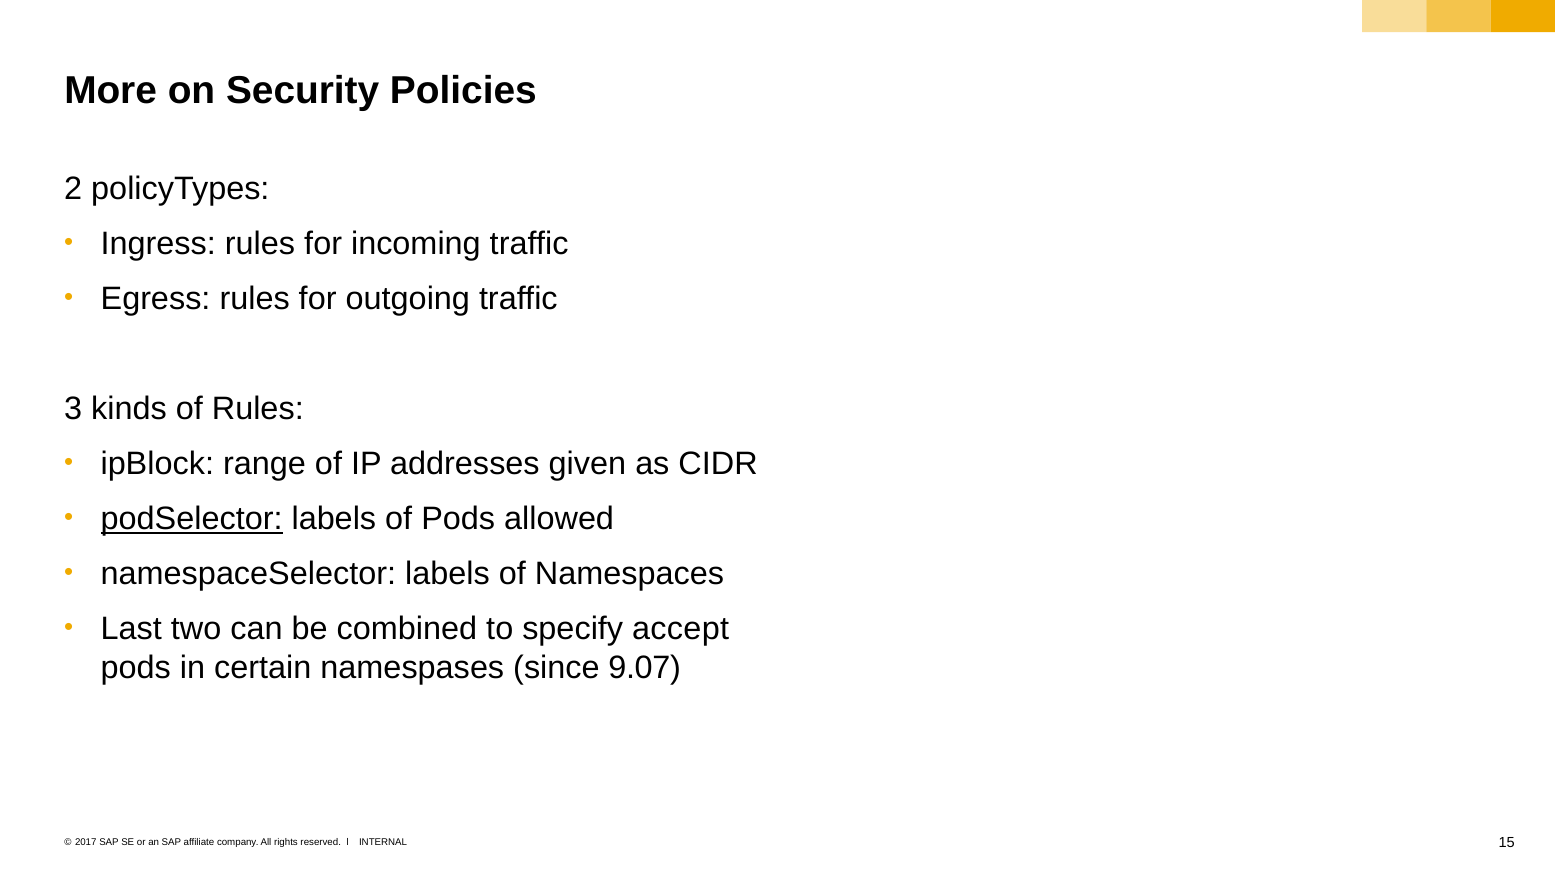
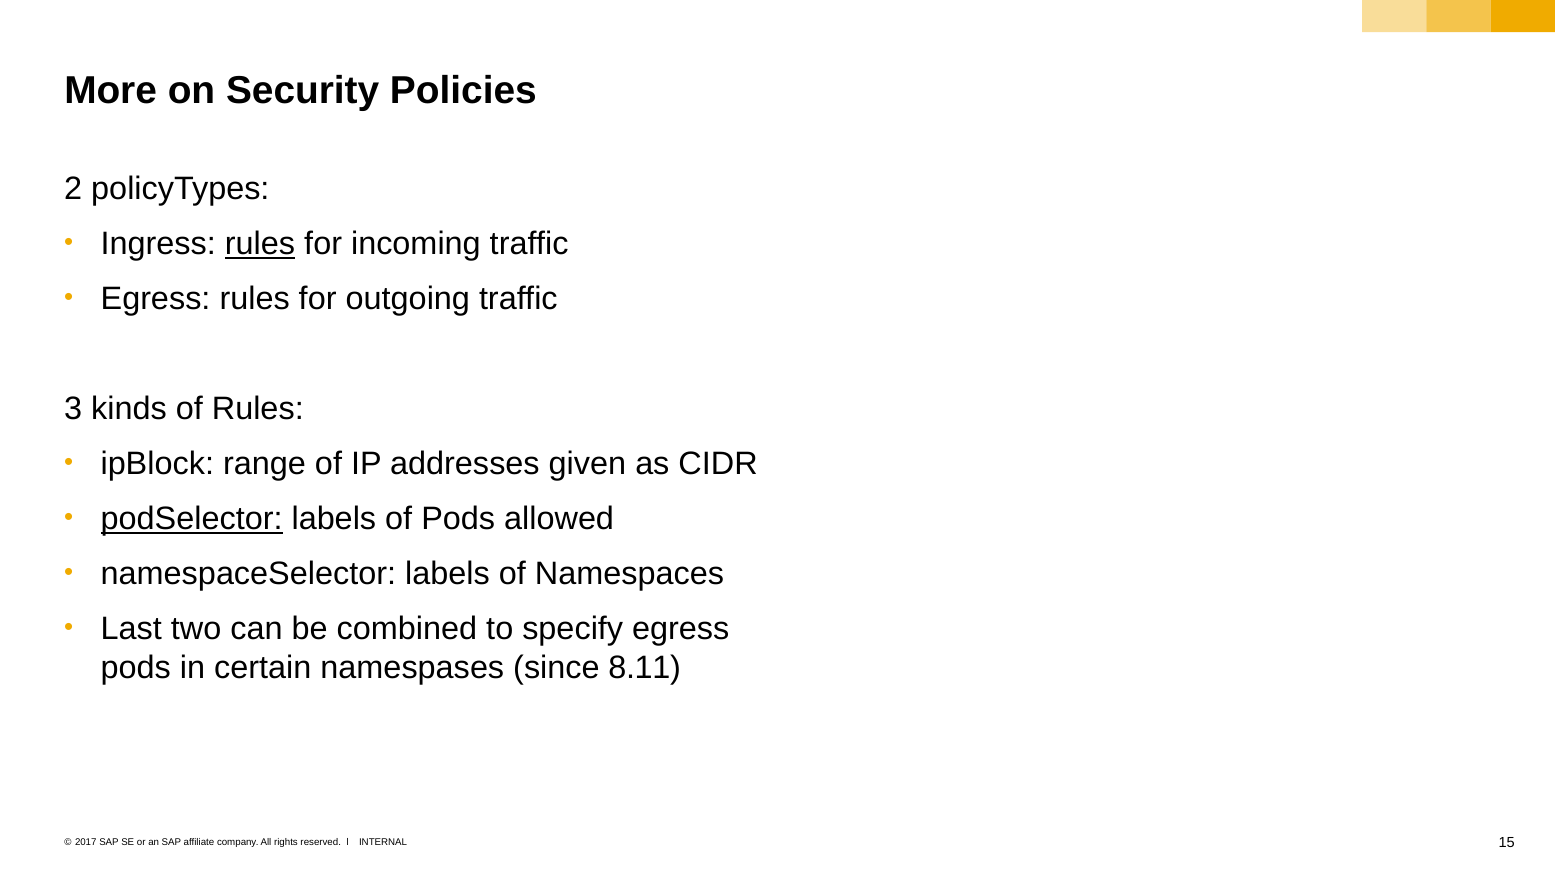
rules underline: none -> present (260, 244)
specify accept: accept -> egress (681, 630)
9.07: 9.07 -> 8.11 (645, 669)
